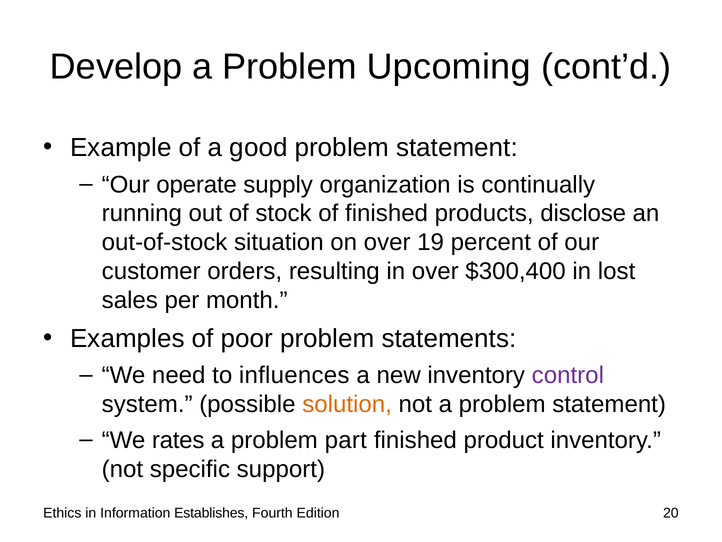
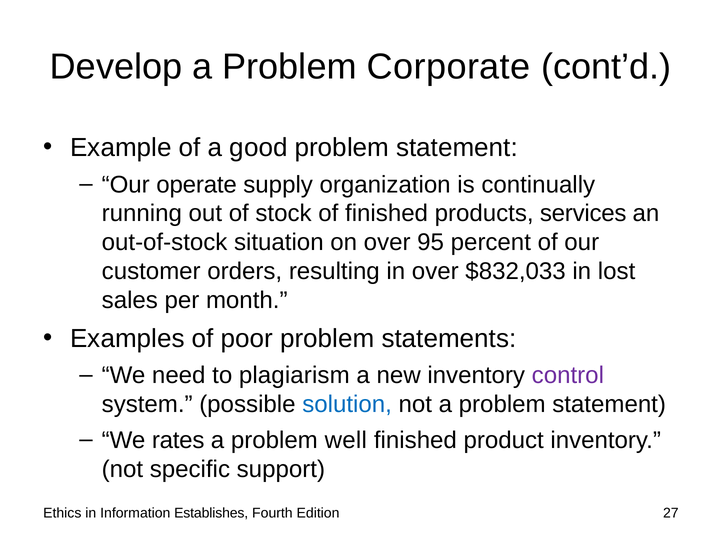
Upcoming: Upcoming -> Corporate (449, 67)
disclose: disclose -> services (583, 213)
19: 19 -> 95 (431, 242)
$300,400: $300,400 -> $832,033 (516, 271)
influences: influences -> plagiarism (294, 375)
solution colour: orange -> blue (347, 404)
part: part -> well (346, 440)
20: 20 -> 27 (671, 512)
